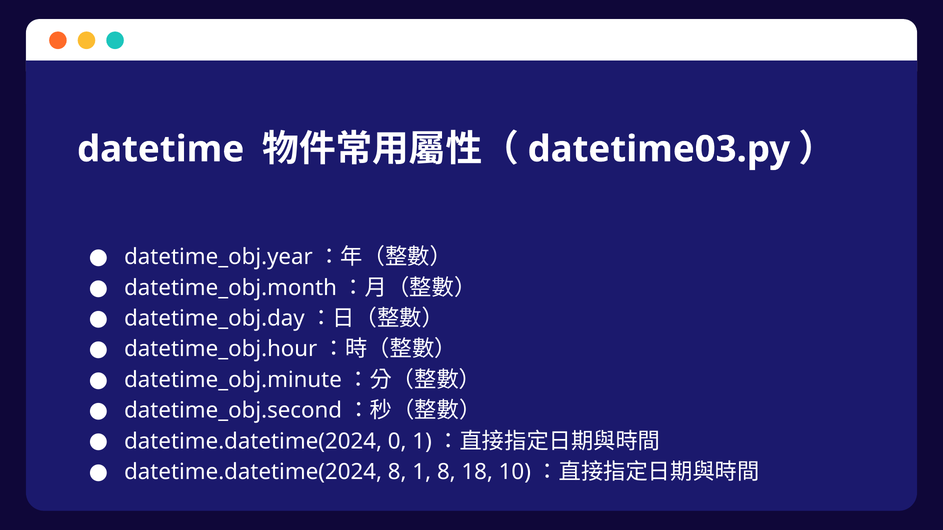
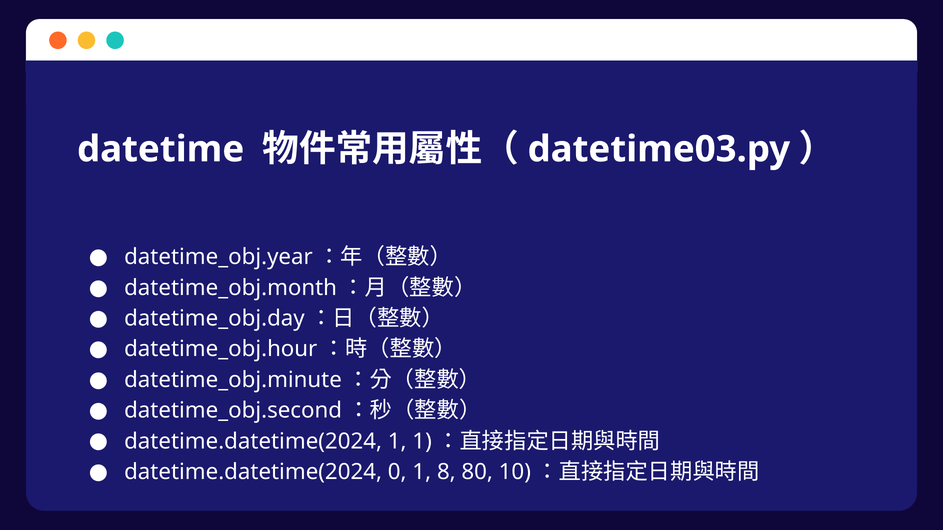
datetime.datetime(2024 0: 0 -> 1 (397, 442)
datetime.datetime(2024 8: 8 -> 0 (397, 472)
18: 18 -> 80 (477, 472)
